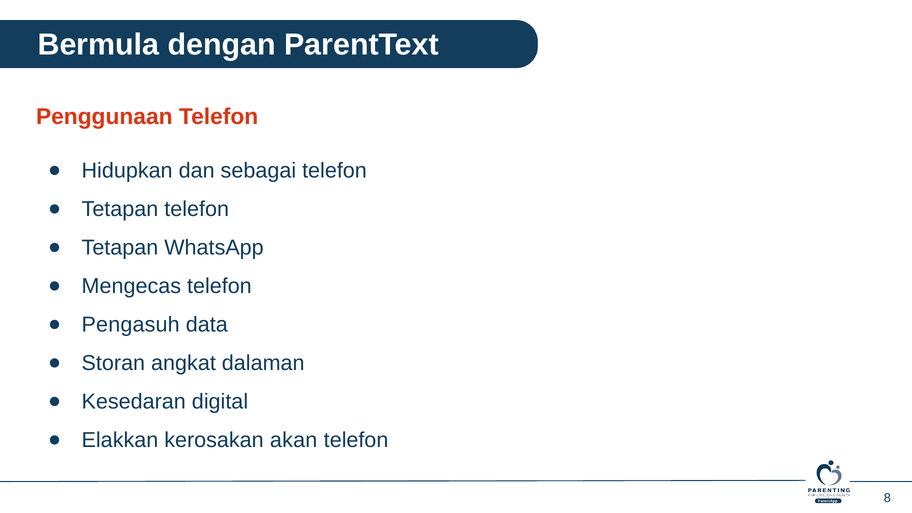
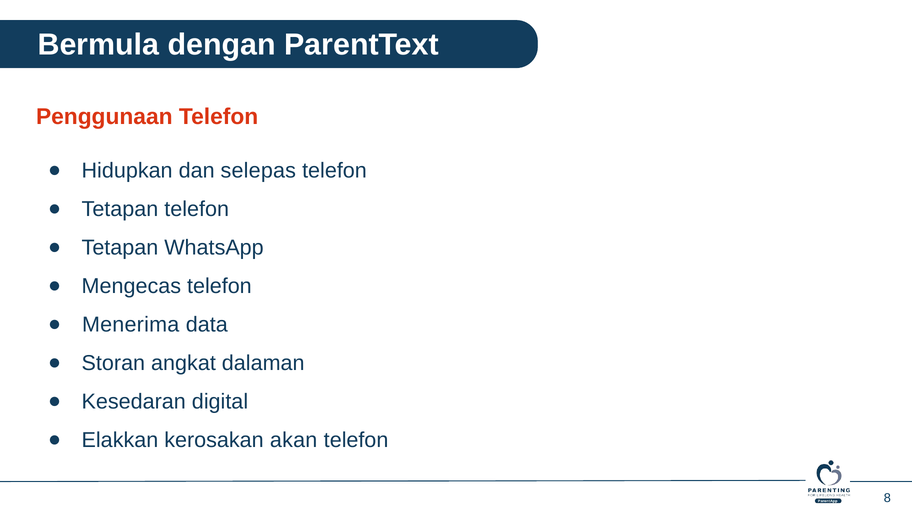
sebagai: sebagai -> selepas (258, 171)
Pengasuh: Pengasuh -> Menerima (131, 325)
